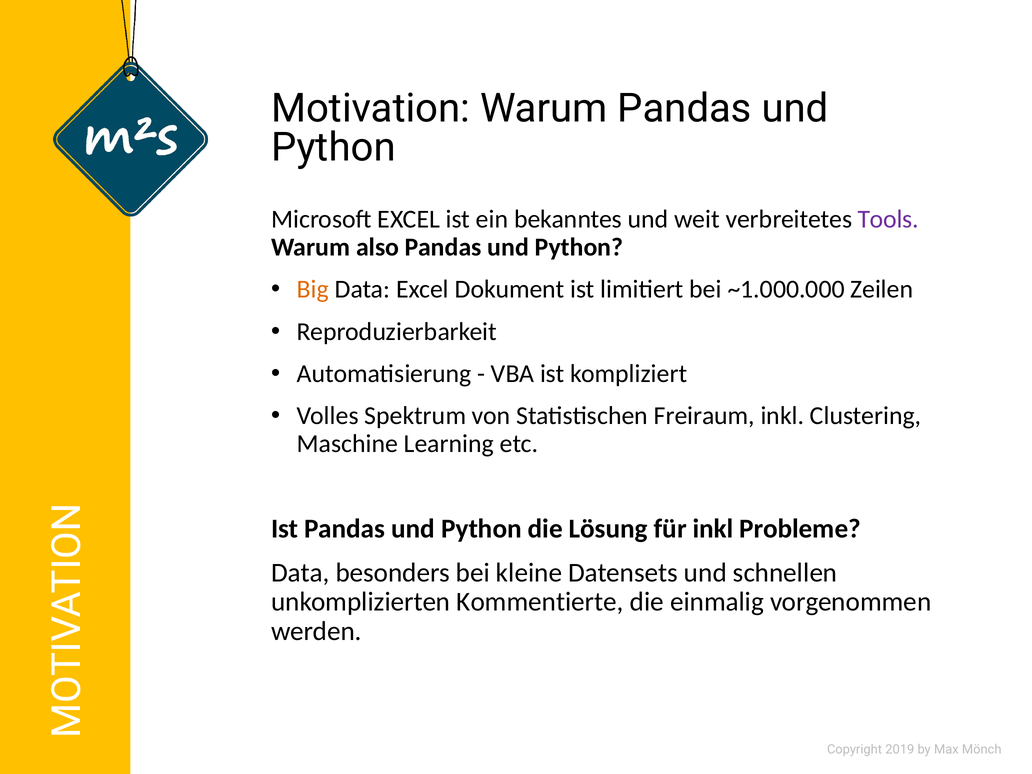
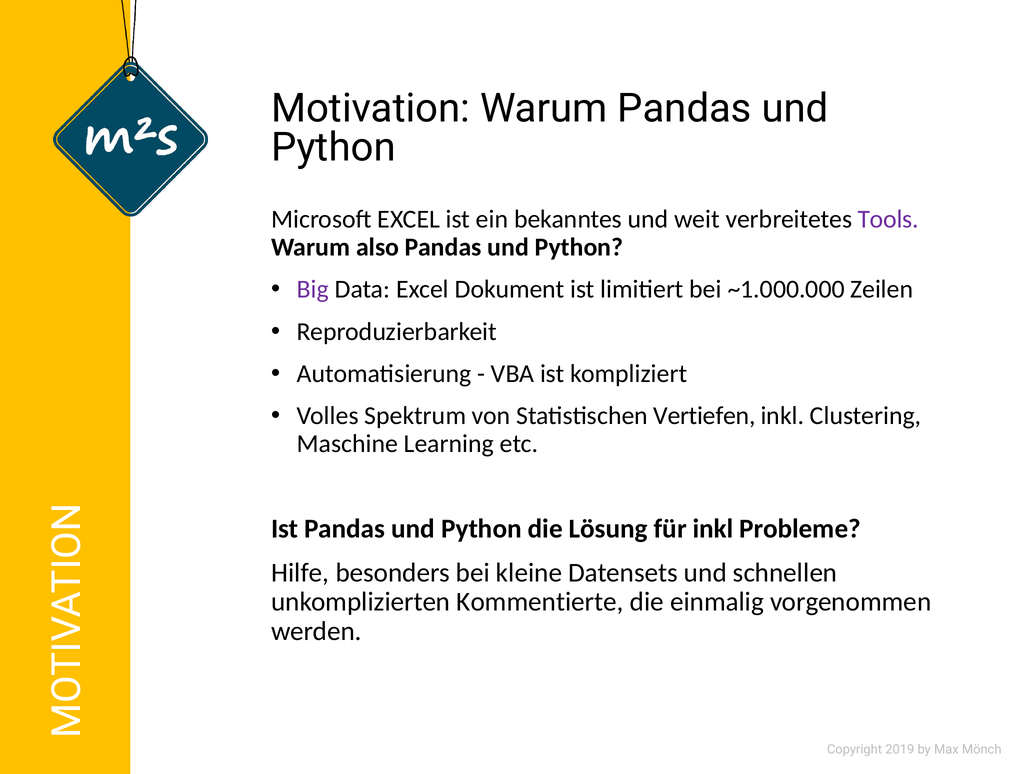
Big colour: orange -> purple (313, 289)
Freiraum: Freiraum -> Vertiefen (704, 416)
Data: Data -> Hilfe (300, 573)
